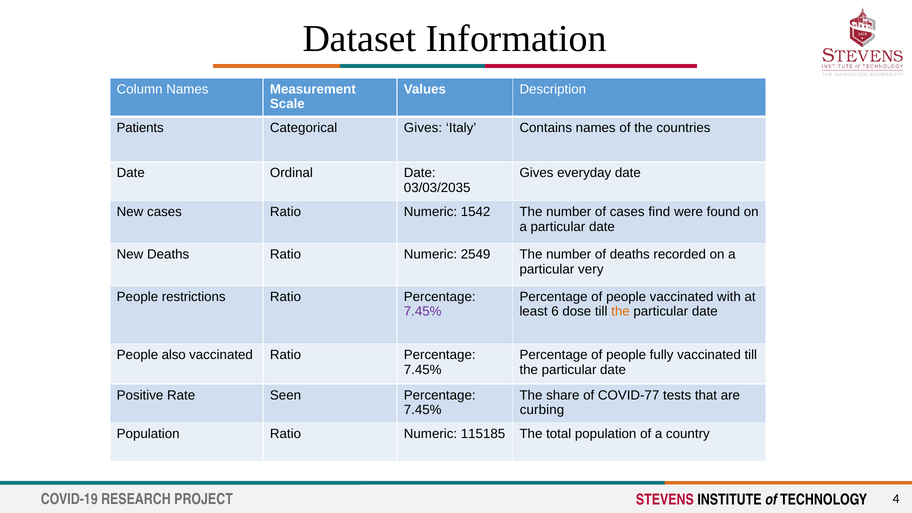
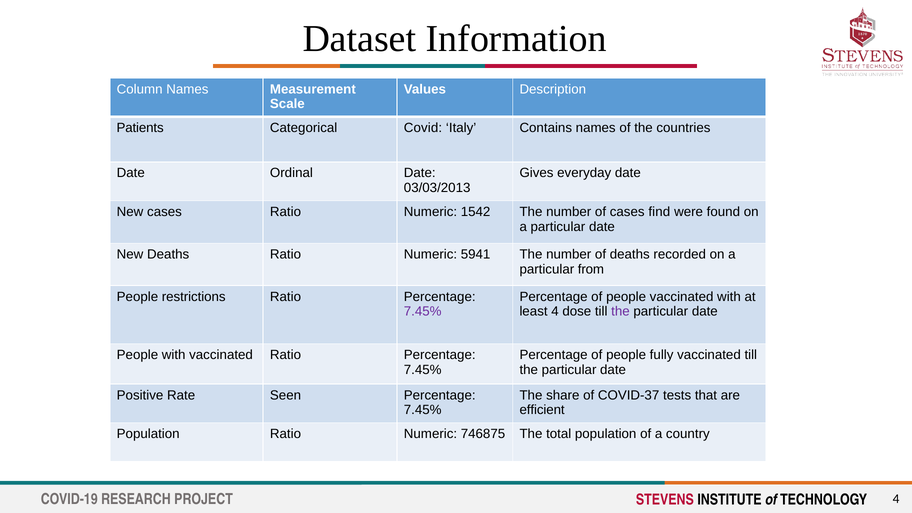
Categorical Gives: Gives -> Covid (423, 128)
03/03/2035: 03/03/2035 -> 03/03/2013 (437, 188)
2549: 2549 -> 5941 (476, 254)
very: very -> from (591, 269)
least 6: 6 -> 4 (555, 312)
the colour: orange -> purple (620, 312)
People also: also -> with (174, 355)
COVID-77: COVID-77 -> COVID-37 (629, 395)
curbing: curbing -> efficient (542, 410)
115185: 115185 -> 746875 (483, 434)
